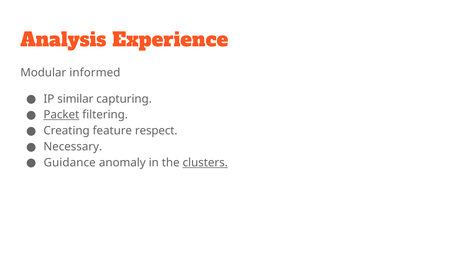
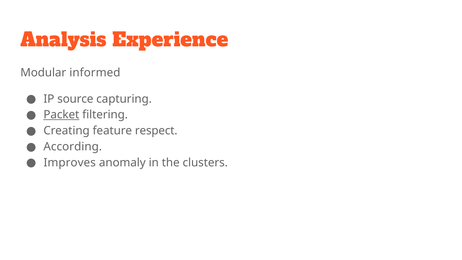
similar: similar -> source (75, 99)
Necessary: Necessary -> According (73, 147)
Guidance: Guidance -> Improves (70, 163)
clusters underline: present -> none (205, 163)
